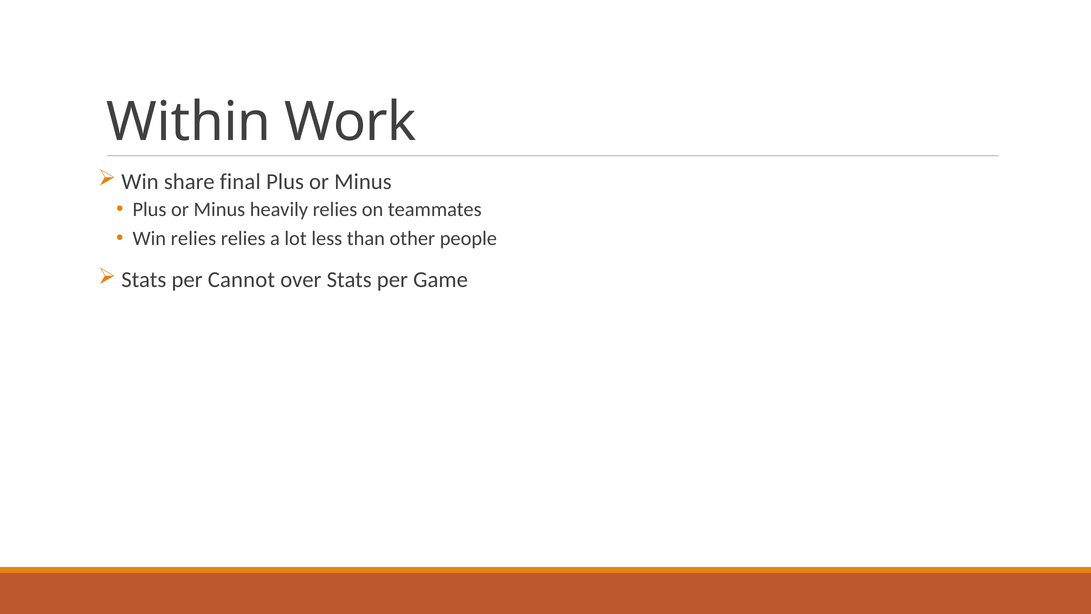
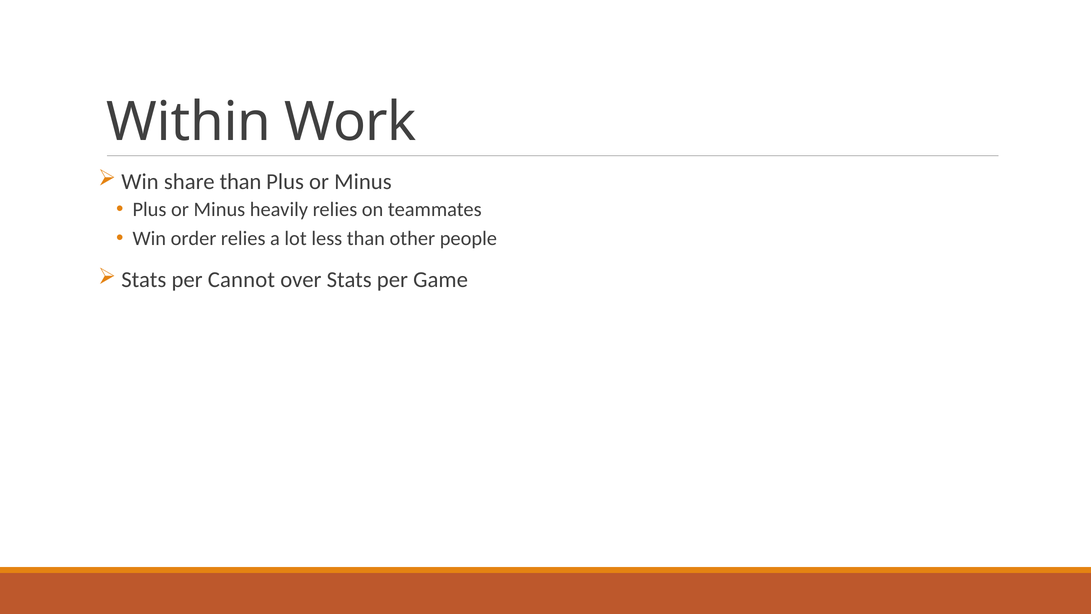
share final: final -> than (241, 181)
Win relies: relies -> order (194, 238)
